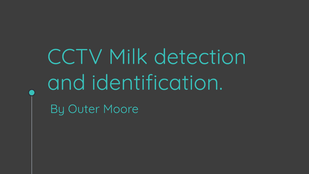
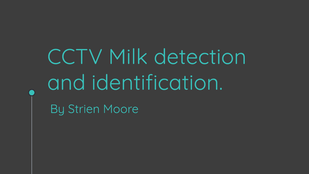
Outer: Outer -> Strien (84, 109)
